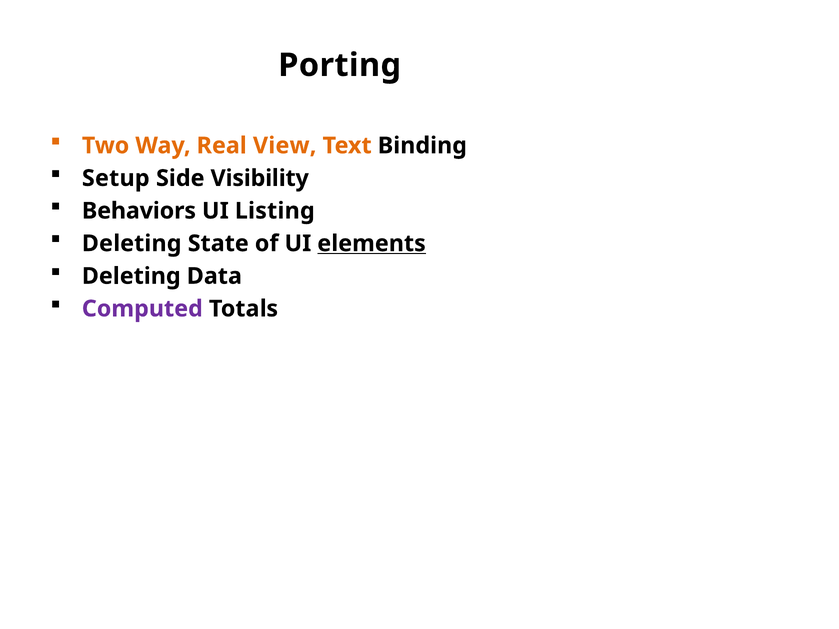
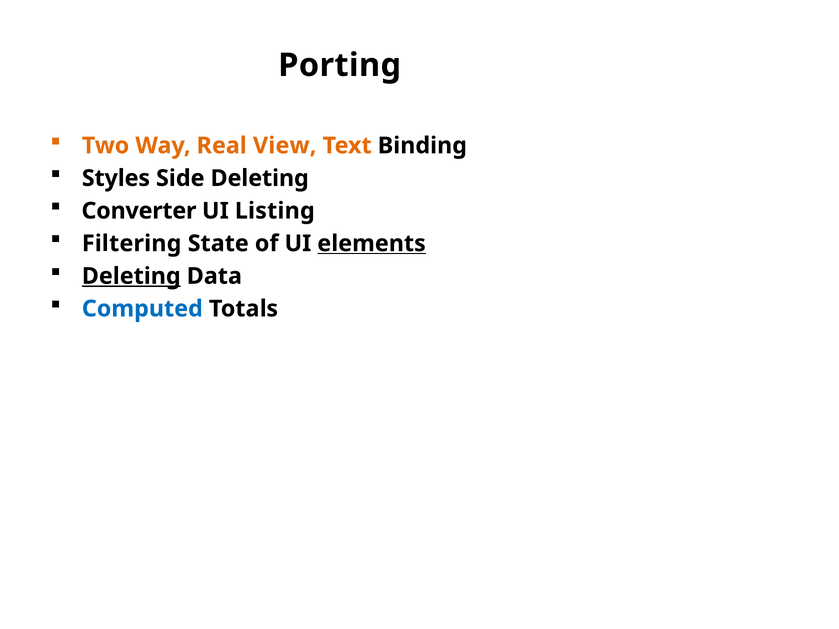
Setup: Setup -> Styles (116, 178)
Side Visibility: Visibility -> Deleting (260, 178)
Behaviors: Behaviors -> Converter (139, 211)
Deleting: Deleting -> Filtering (132, 244)
Deleting underline: none -> present (131, 276)
Computed colour: purple -> blue (142, 309)
